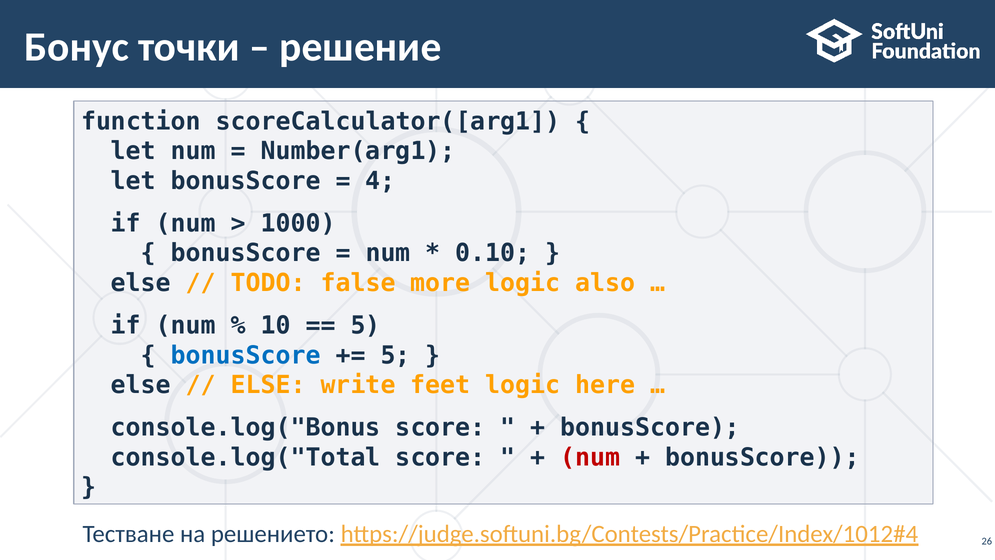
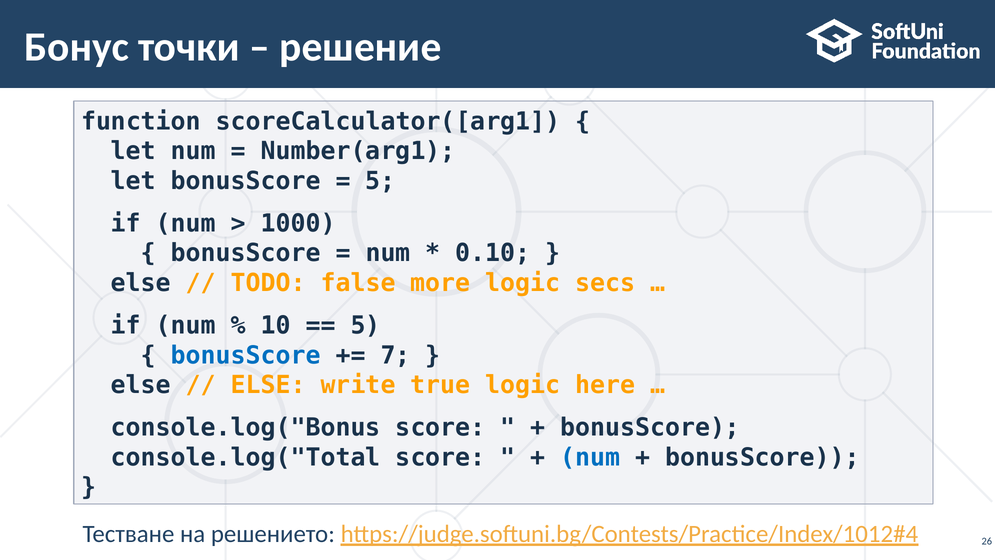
4: 4 -> 5 (380, 181)
also: also -> secs (605, 283)
5: 5 -> 7 (395, 355)
feet: feet -> true (440, 385)
num colour: red -> blue (590, 457)
